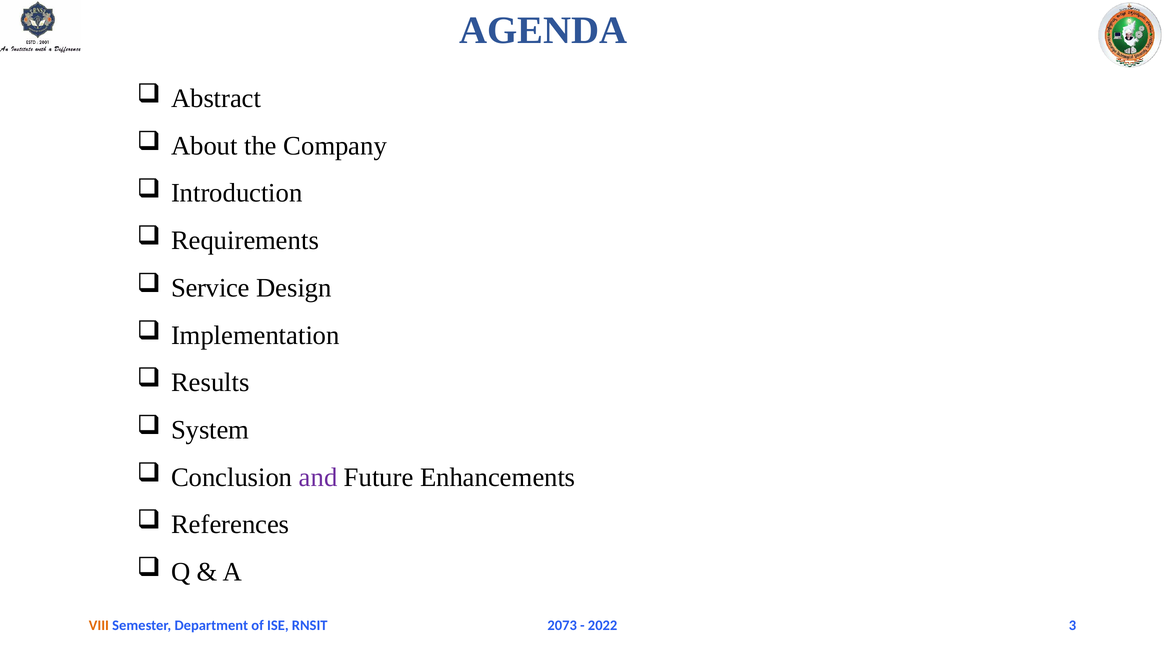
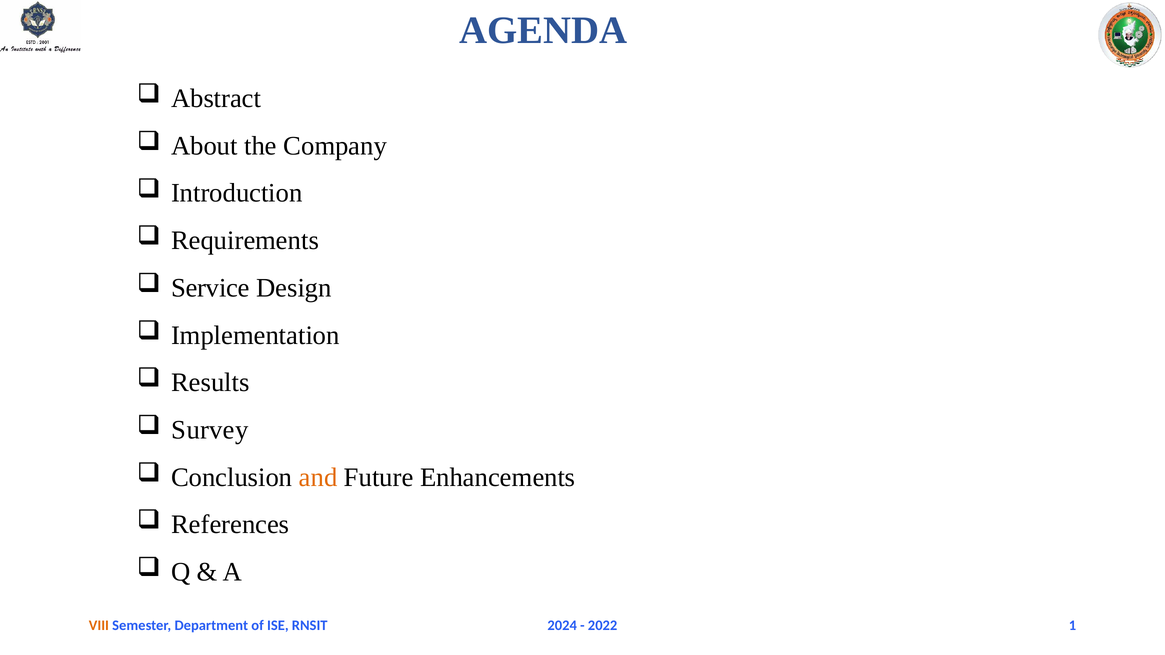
System: System -> Survey (210, 430)
and colour: purple -> orange (318, 477)
2073: 2073 -> 2024 (562, 626)
3: 3 -> 1 (1073, 626)
